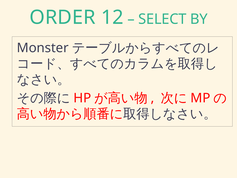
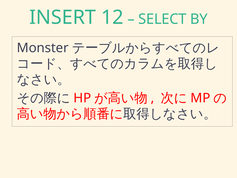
ORDER: ORDER -> INSERT (63, 17)
